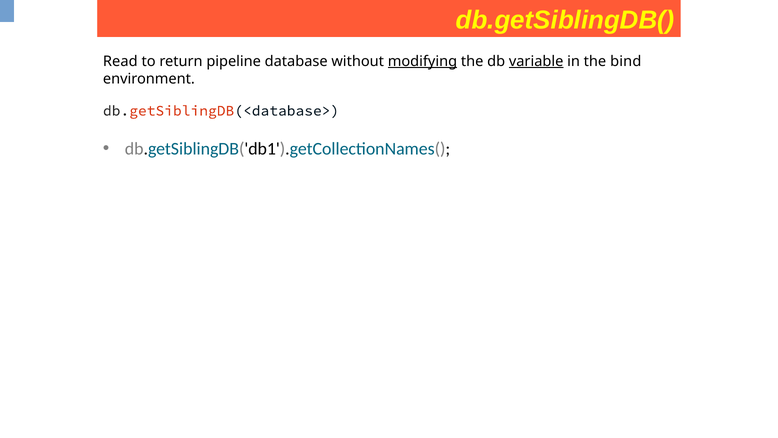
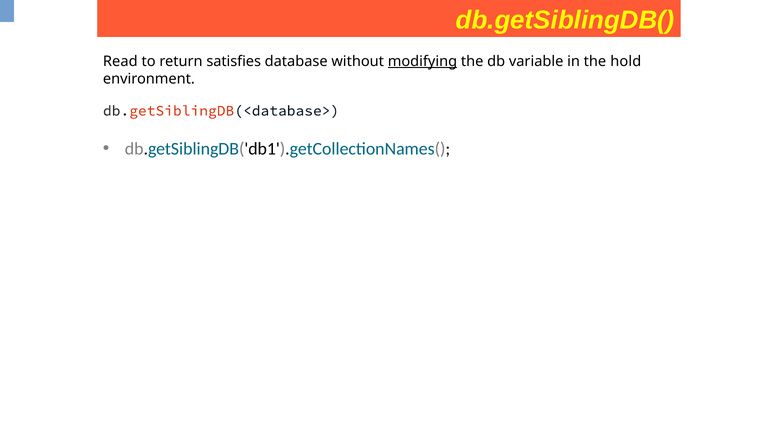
pipeline: pipeline -> satisfies (234, 61)
variable underline: present -> none (536, 61)
bind: bind -> hold (626, 61)
